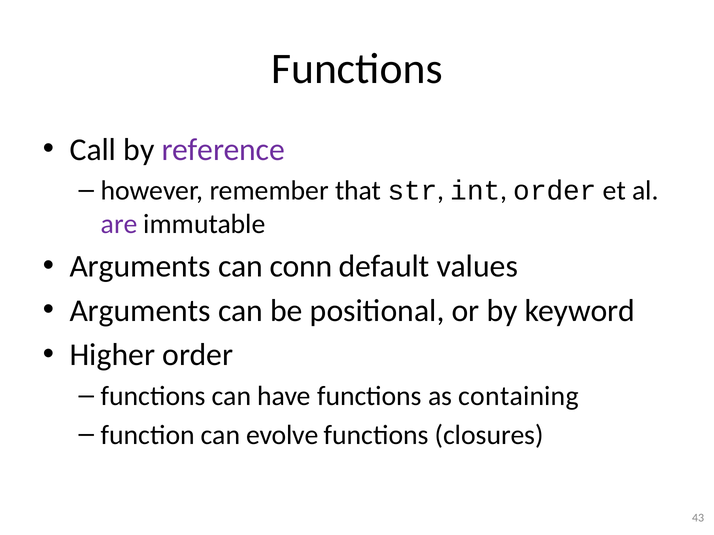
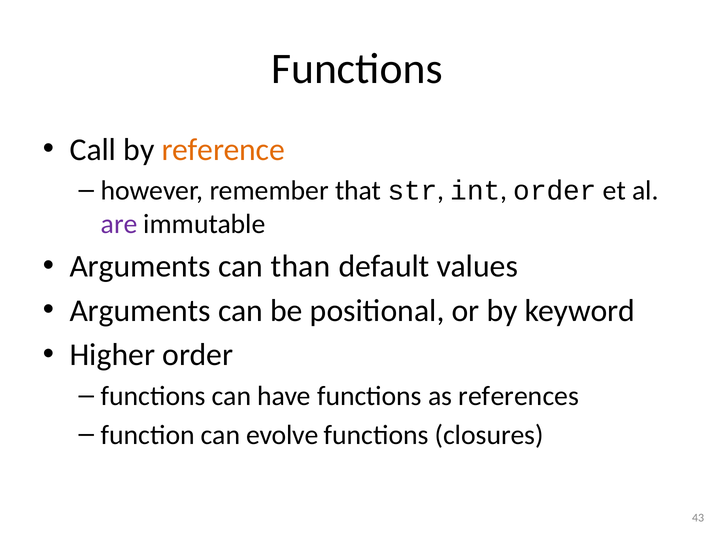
reference colour: purple -> orange (223, 150)
conn: conn -> than (301, 266)
containing: containing -> references (519, 396)
